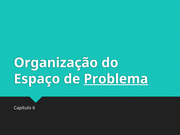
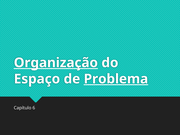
Organização underline: none -> present (56, 63)
